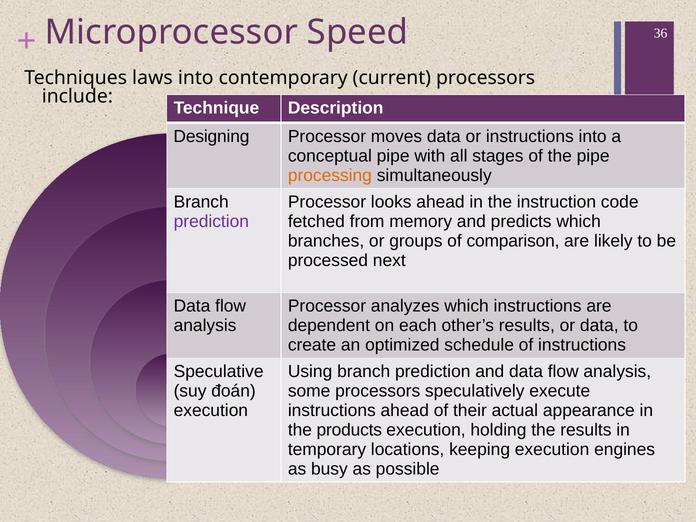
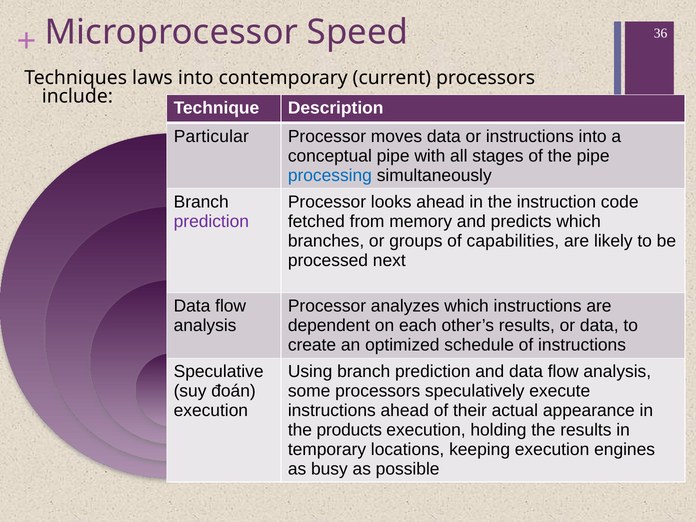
Designing: Designing -> Particular (211, 136)
processing colour: orange -> blue (330, 175)
comparison: comparison -> capabilities (513, 241)
